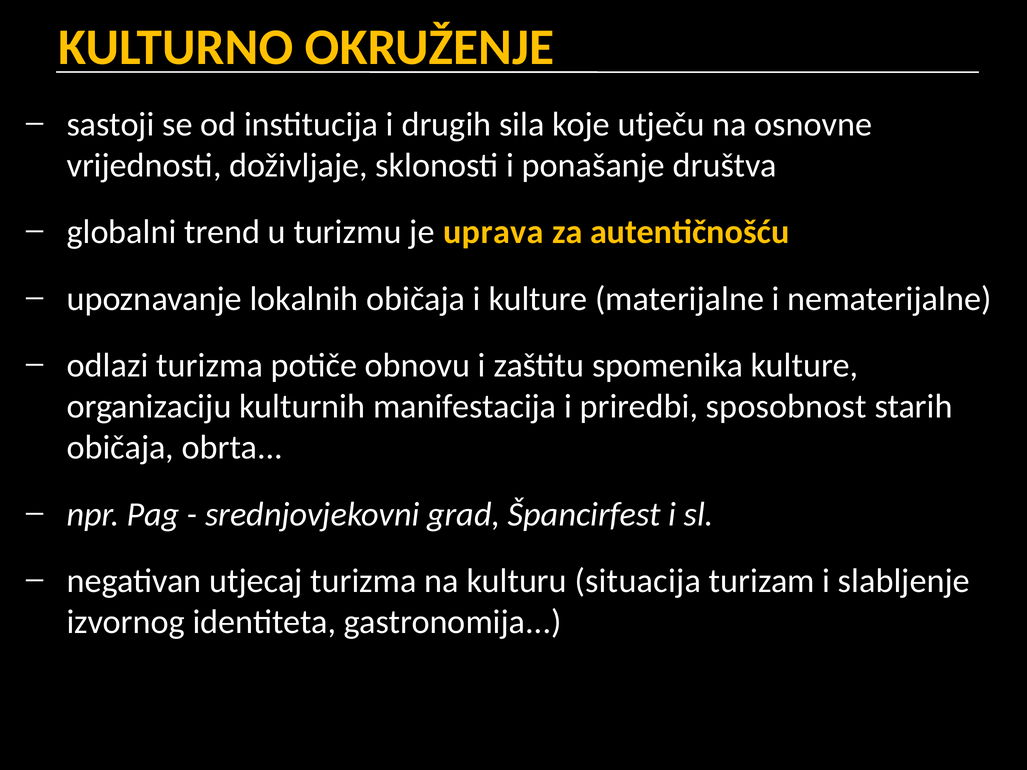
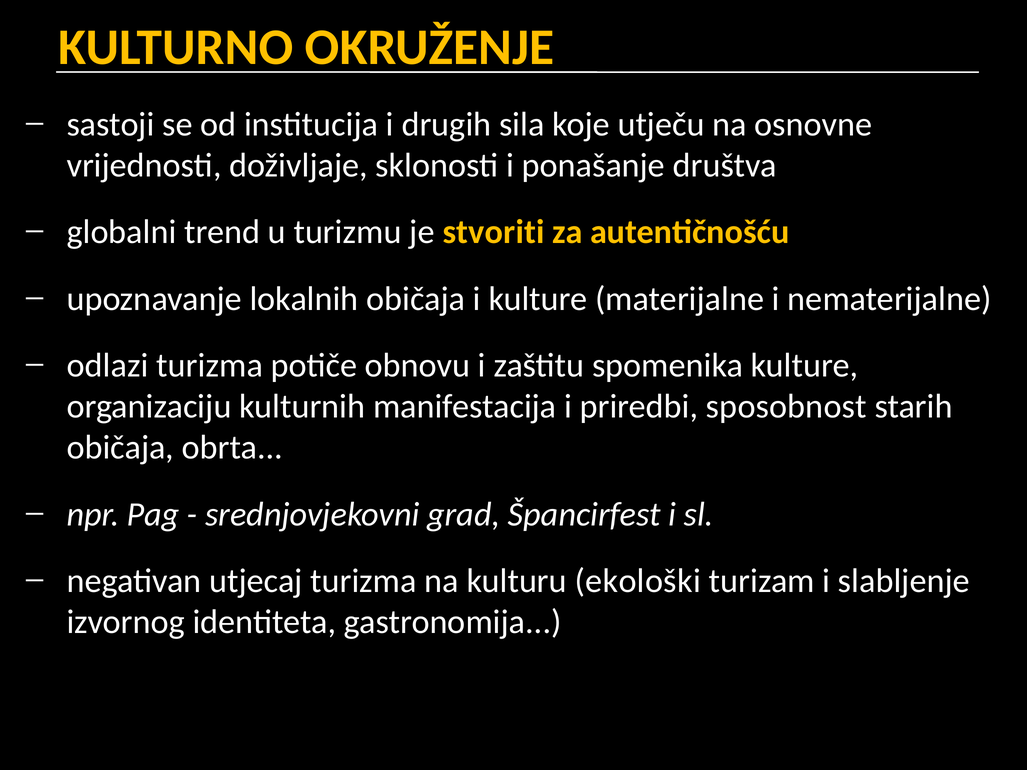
uprava: uprava -> stvoriti (494, 232)
situacija: situacija -> ekološki (638, 581)
